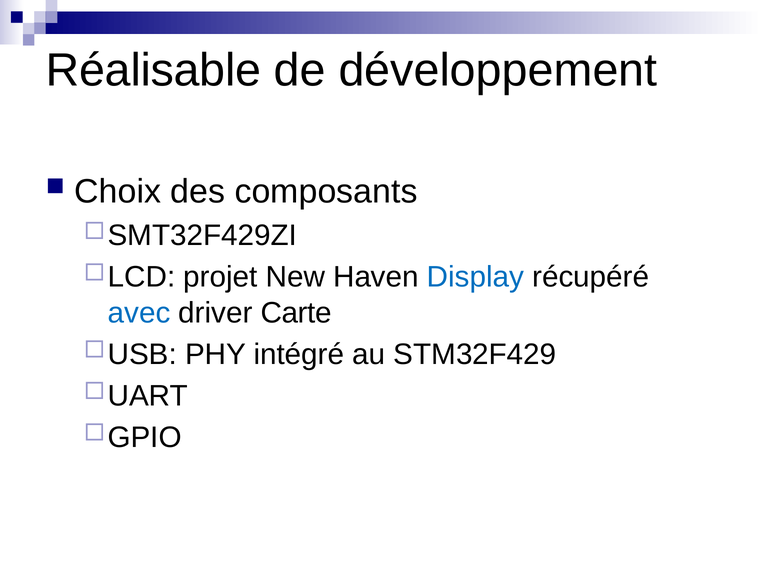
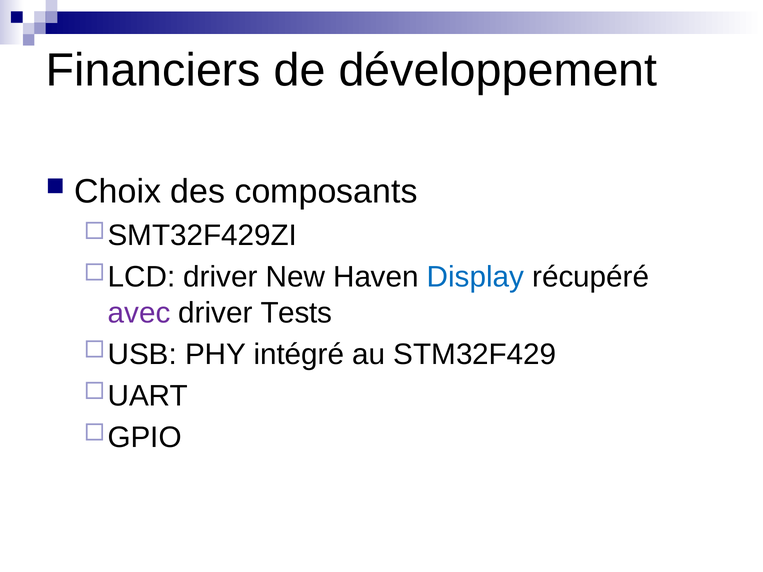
Réalisable: Réalisable -> Financiers (153, 71)
projet: projet -> driver (220, 277)
avec colour: blue -> purple (139, 313)
Carte: Carte -> Tests (296, 313)
